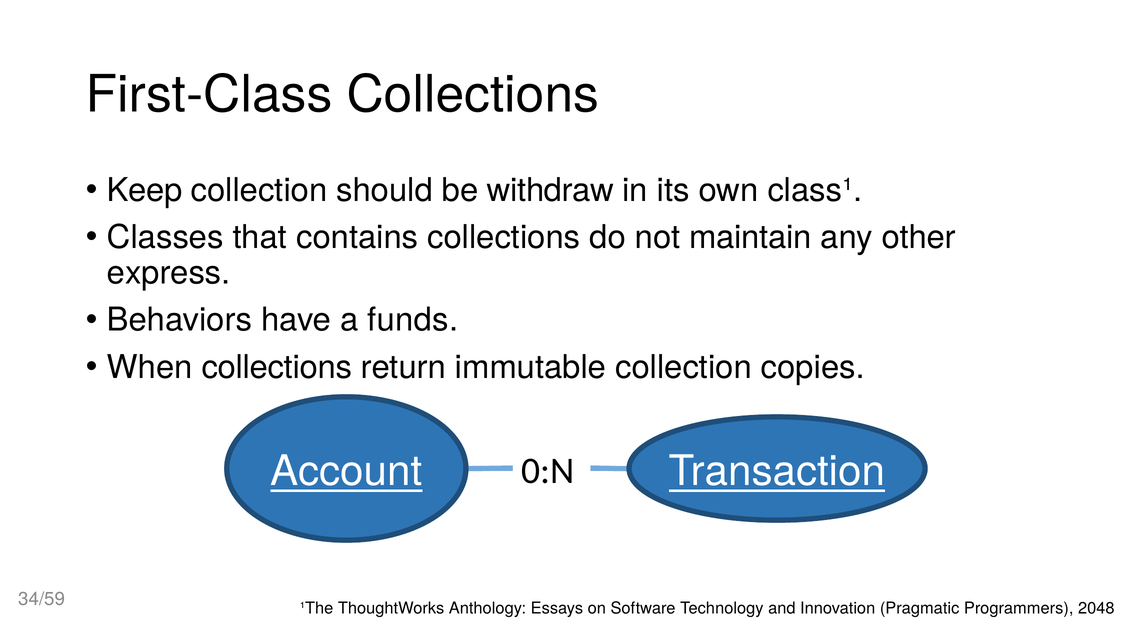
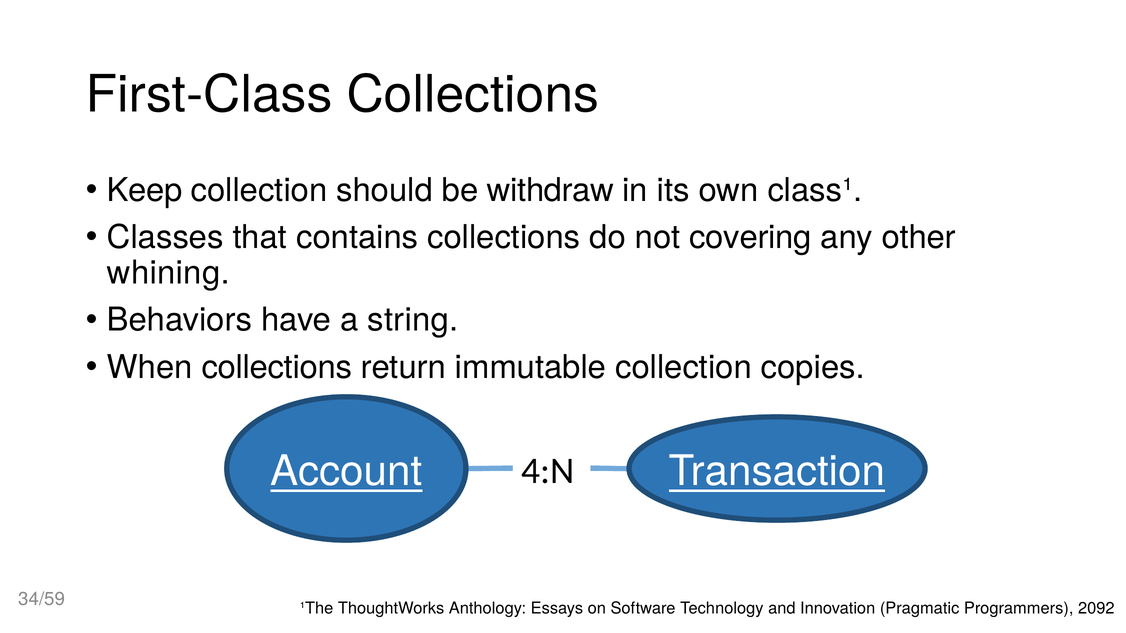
maintain: maintain -> covering (750, 238)
express: express -> whining (168, 273)
funds: funds -> string (413, 320)
0:N: 0:N -> 4:N (548, 471)
2048: 2048 -> 2092 (1096, 609)
